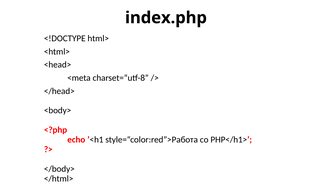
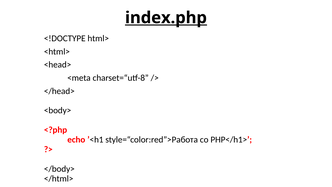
index.php underline: none -> present (166, 18)
